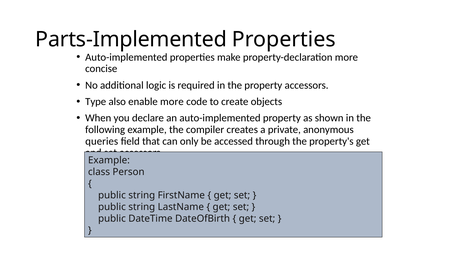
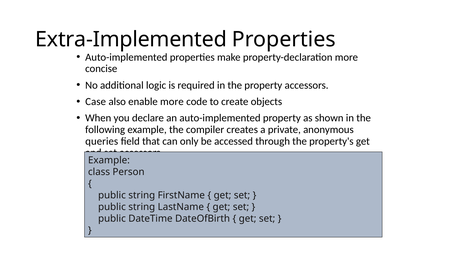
Parts-Implemented: Parts-Implemented -> Extra-Implemented (131, 39)
Type: Type -> Case (96, 101)
